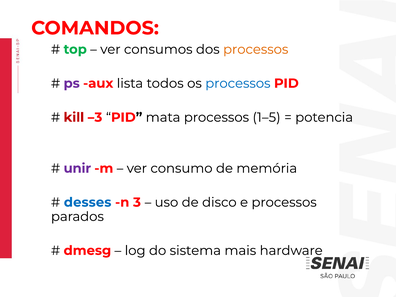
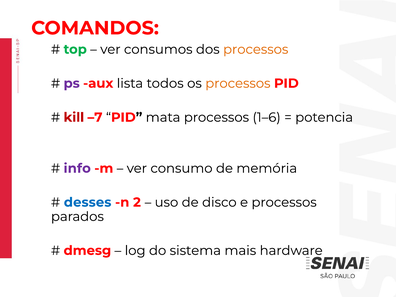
processos colour: blue -> orange (238, 83)
–3: –3 -> –7 (95, 117)
1–5: 1–5 -> 1–6 (267, 117)
unir: unir -> info (77, 168)
3: 3 -> 2 (137, 202)
